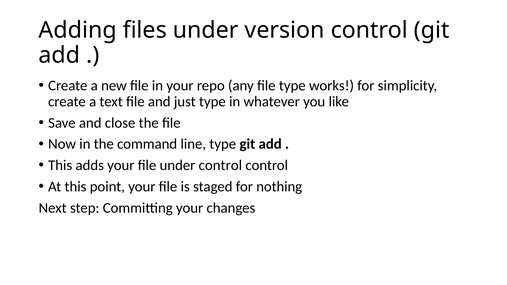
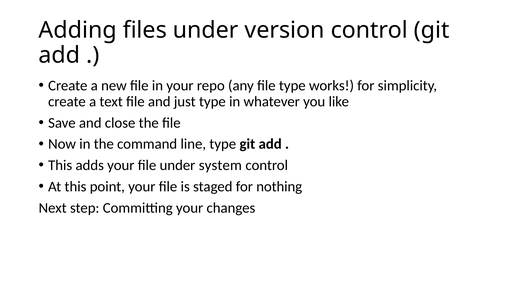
under control: control -> system (220, 165)
